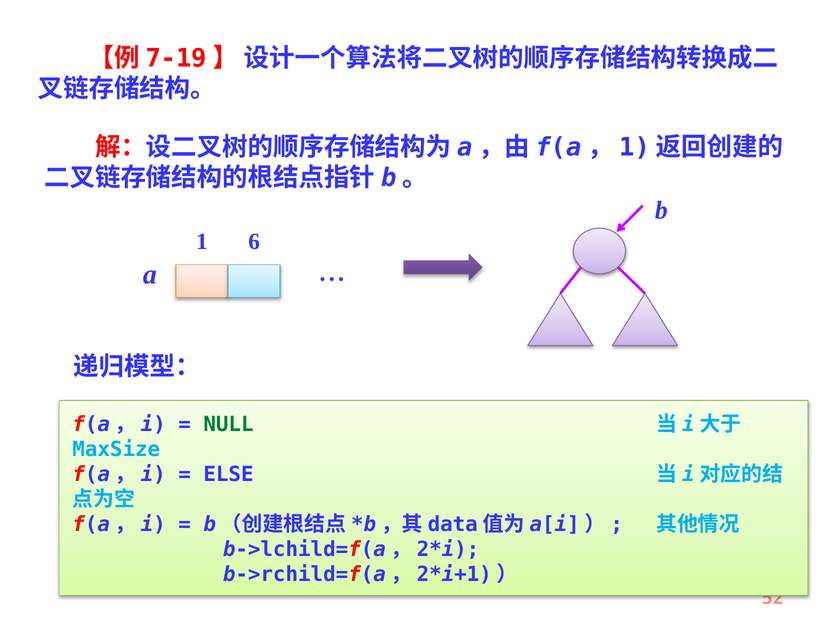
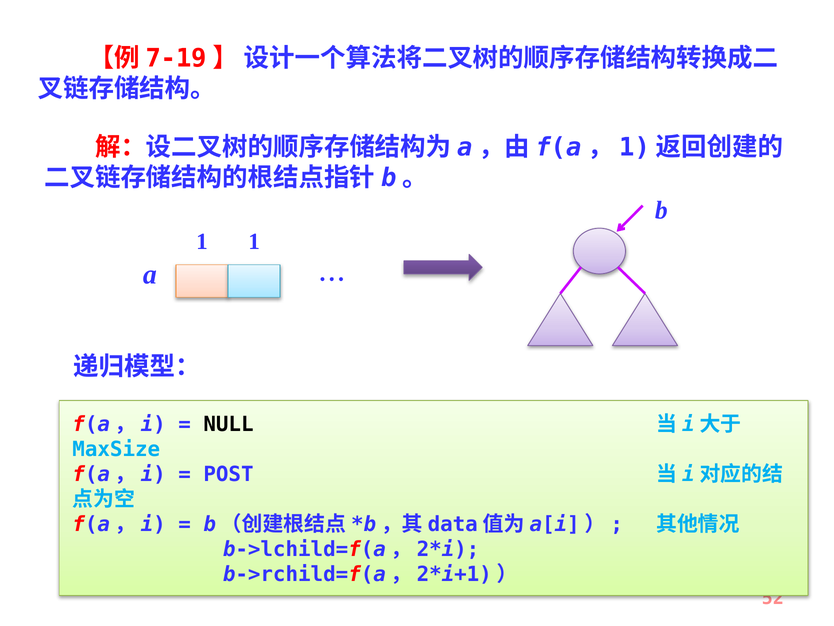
1 6: 6 -> 1 (254, 241)
NULL colour: green -> black (228, 424)
ELSE: ELSE -> POST (228, 474)
